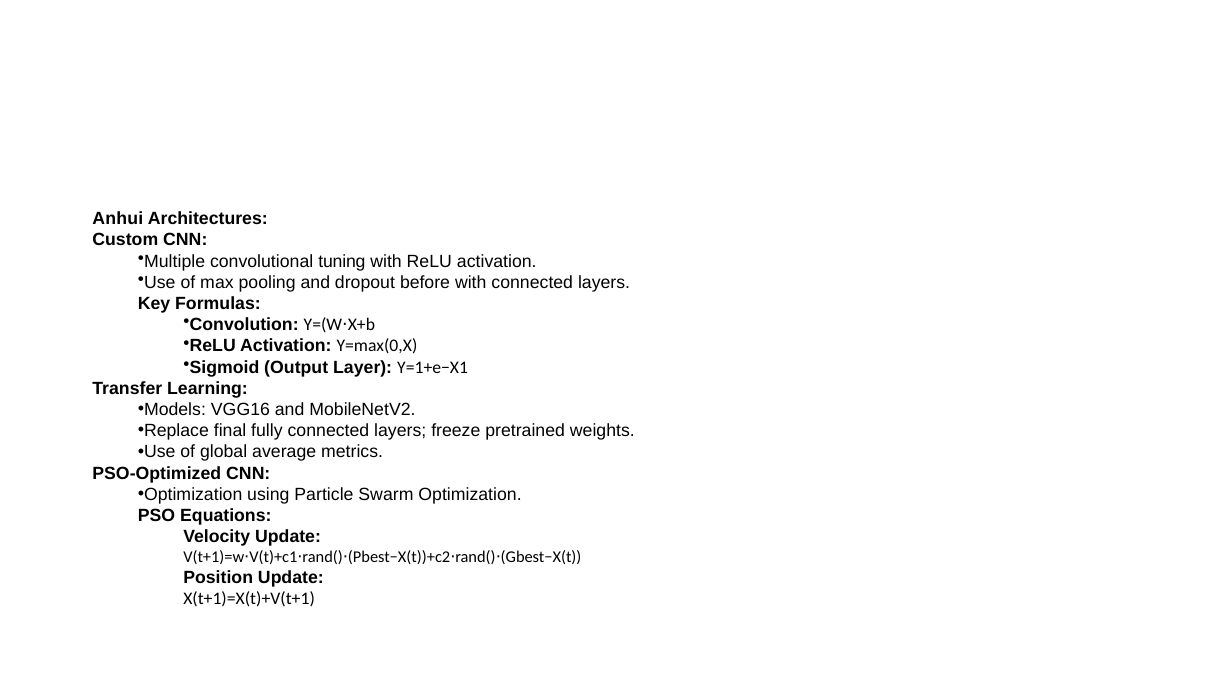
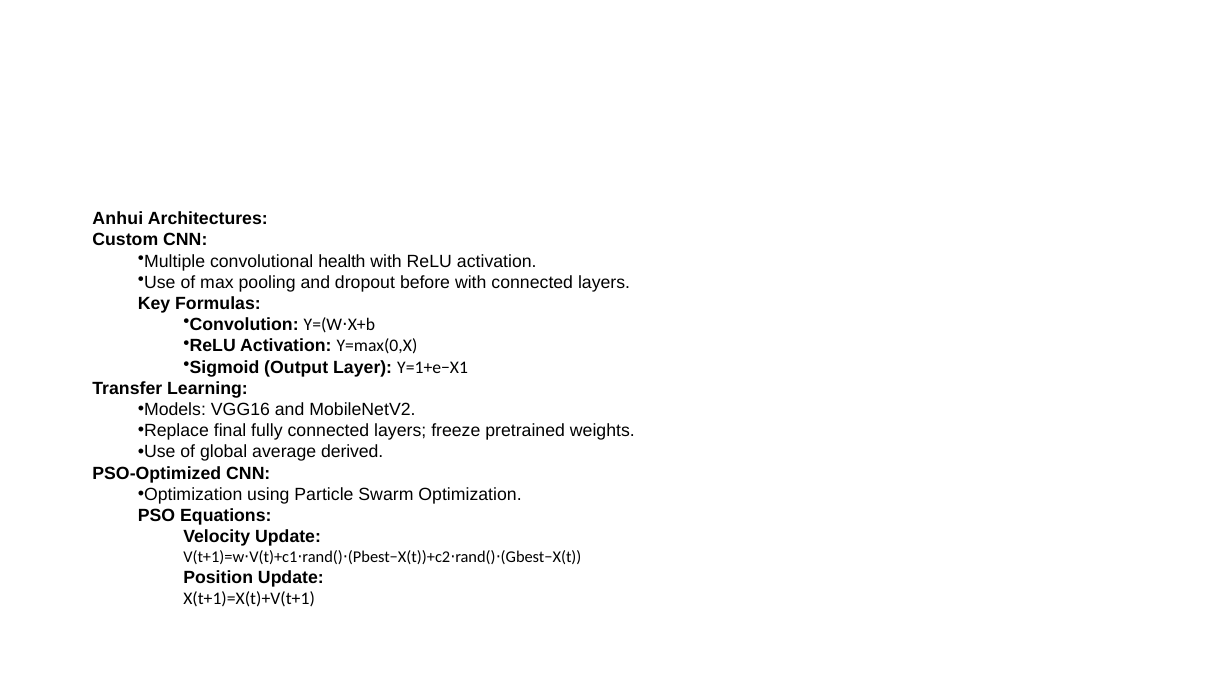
tuning: tuning -> health (342, 262)
metrics: metrics -> derived (352, 453)
